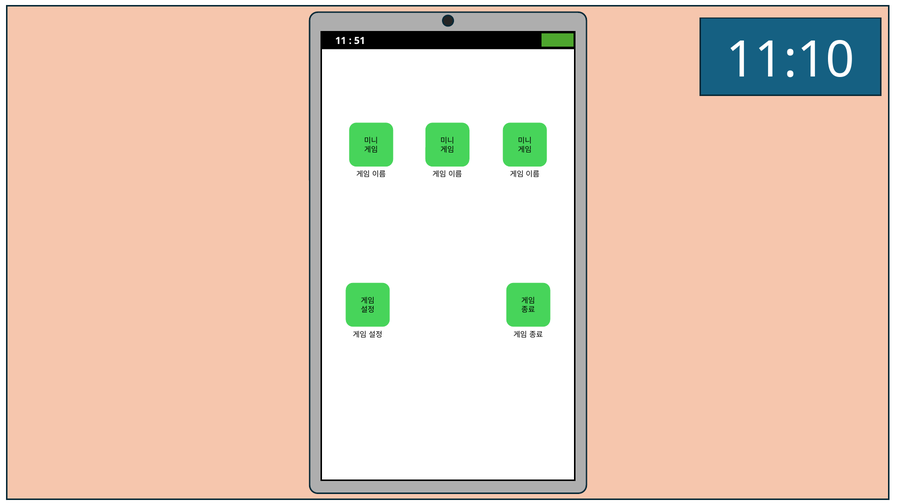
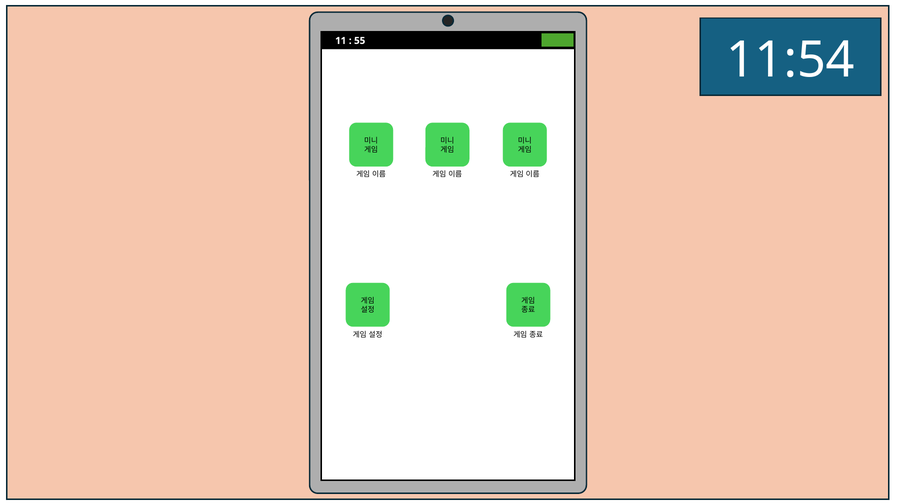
51: 51 -> 55 (360, 41)
11:10: 11:10 -> 11:54 (790, 60)
